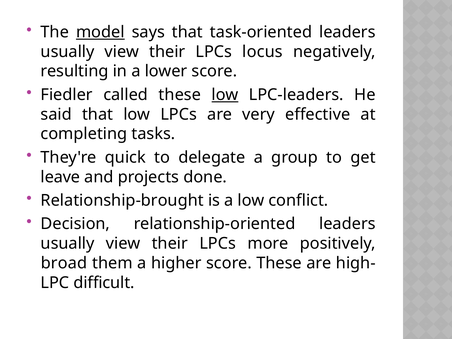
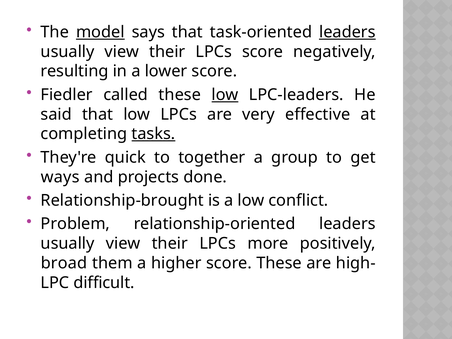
leaders underline: none -> present (347, 32)
LPCs locus: locus -> score (263, 52)
tasks underline: none -> present (153, 134)
delegate: delegate -> together (212, 157)
leave: leave -> ways (60, 177)
Decision: Decision -> Problem (75, 224)
